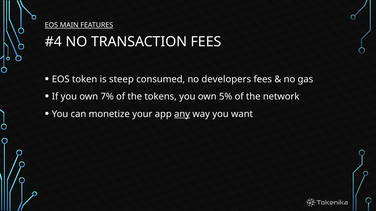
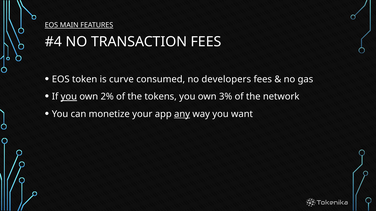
steep: steep -> curve (121, 79)
you underline: none -> present (69, 97)
7%: 7% -> 2% (107, 97)
5%: 5% -> 3% (226, 97)
